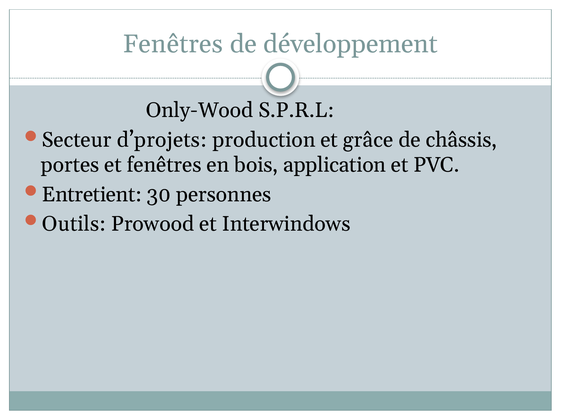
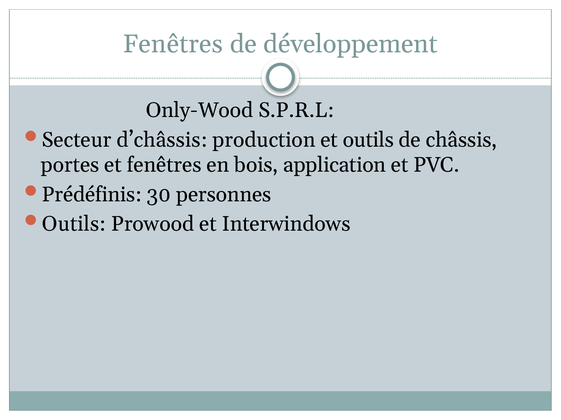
d’projets: d’projets -> d’châssis (162, 140)
et grâce: grâce -> outils (368, 140)
Entretient: Entretient -> Prédéfinis (92, 195)
